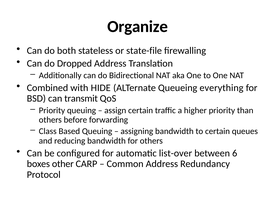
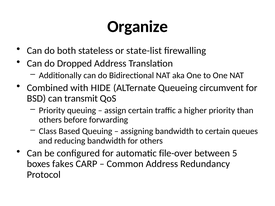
state-file: state-file -> state-list (144, 51)
everything: everything -> circumvent (222, 88)
list-over: list-over -> file-over (176, 153)
6: 6 -> 5 (235, 153)
other: other -> fakes (63, 164)
